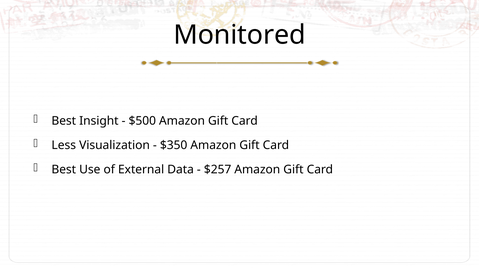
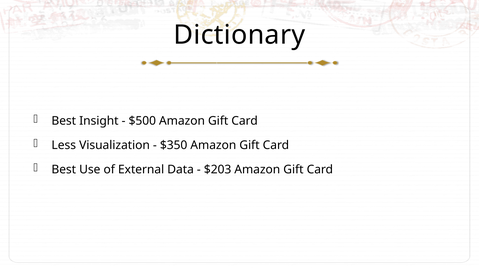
Monitored: Monitored -> Dictionary (239, 35)
$257: $257 -> $203 (218, 170)
